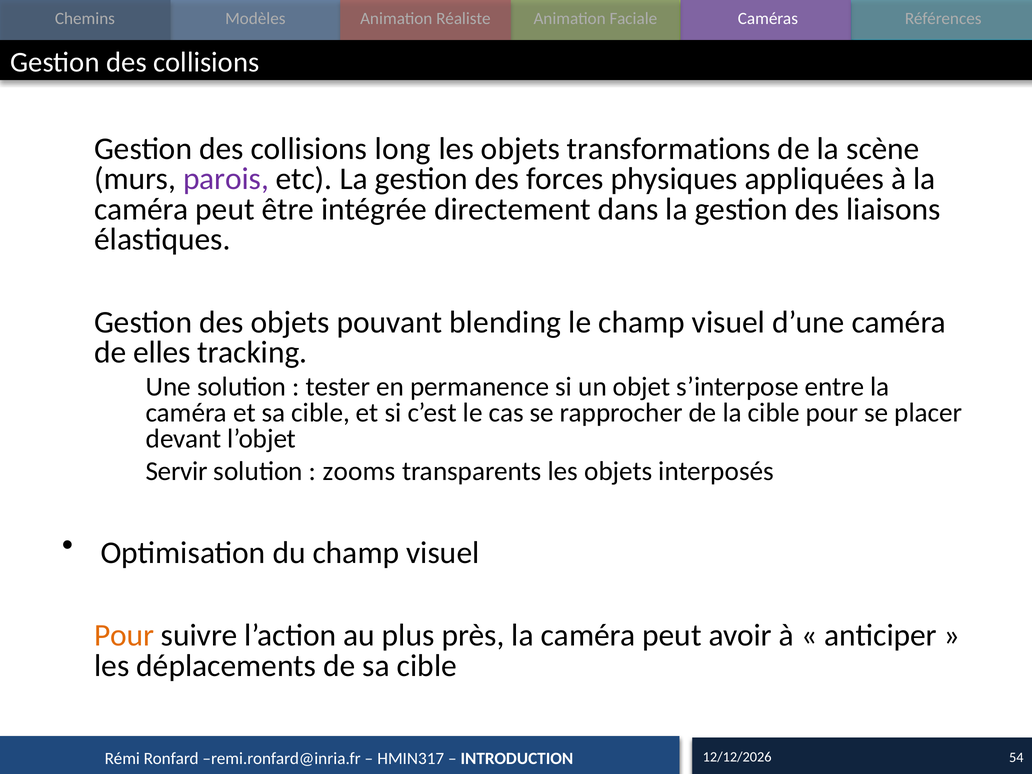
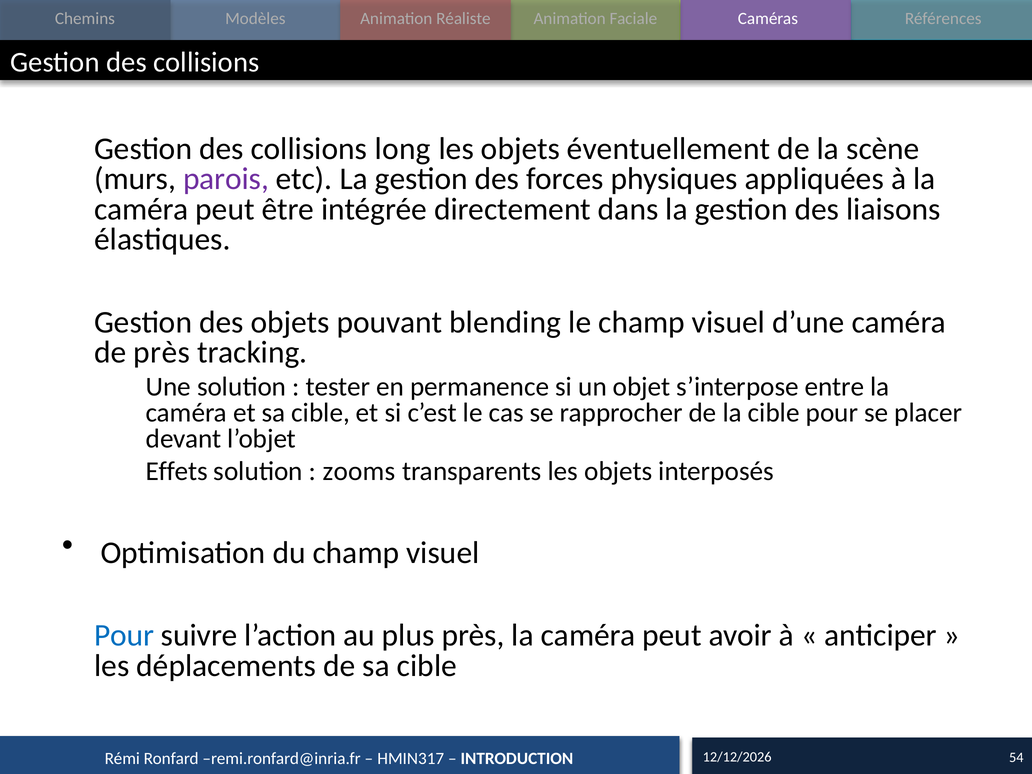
transformations: transformations -> éventuellement (669, 149)
de elles: elles -> près (162, 353)
Servir: Servir -> Effets (177, 471)
Pour colour: orange -> blue (124, 635)
